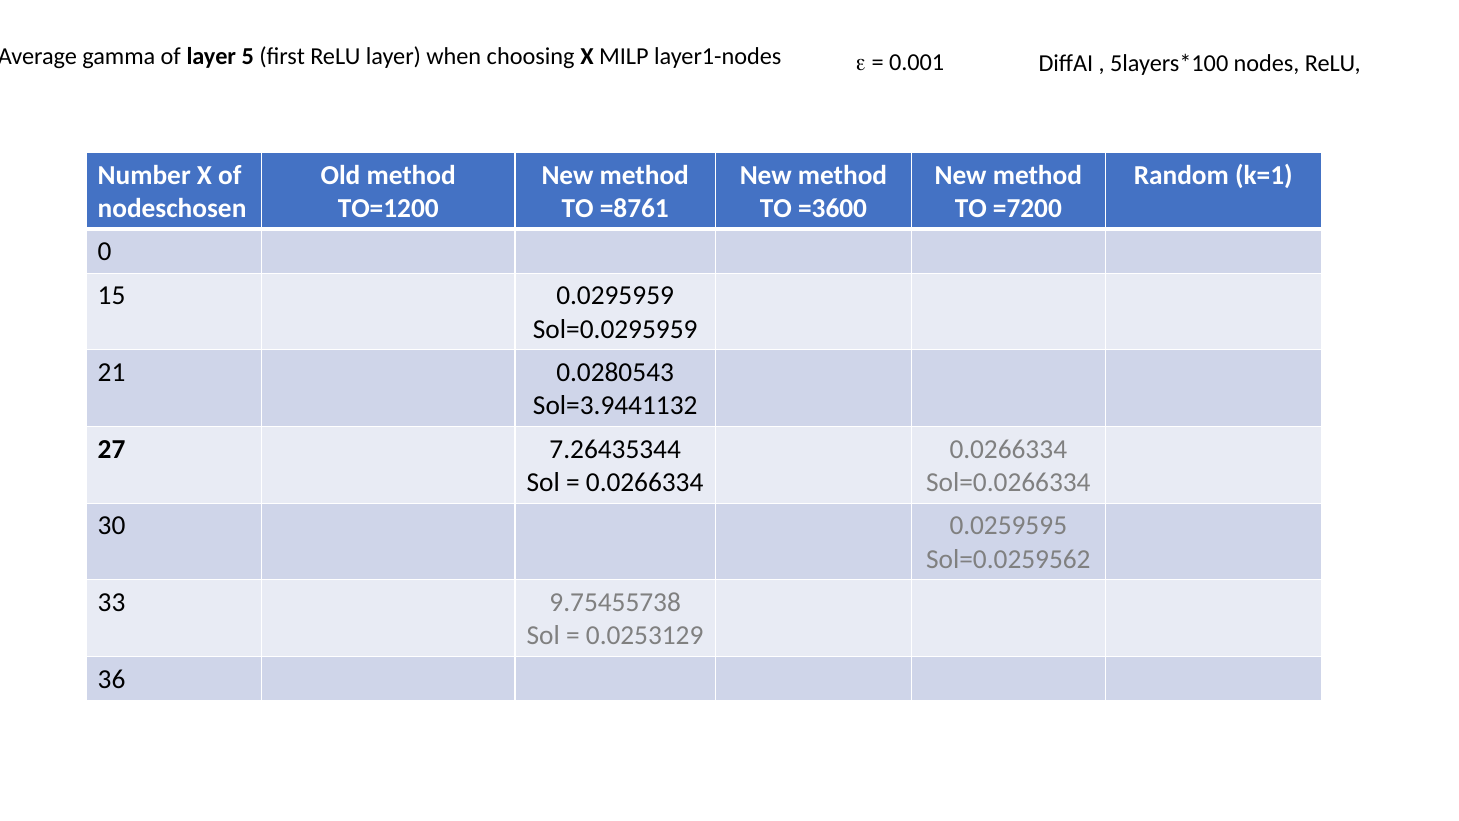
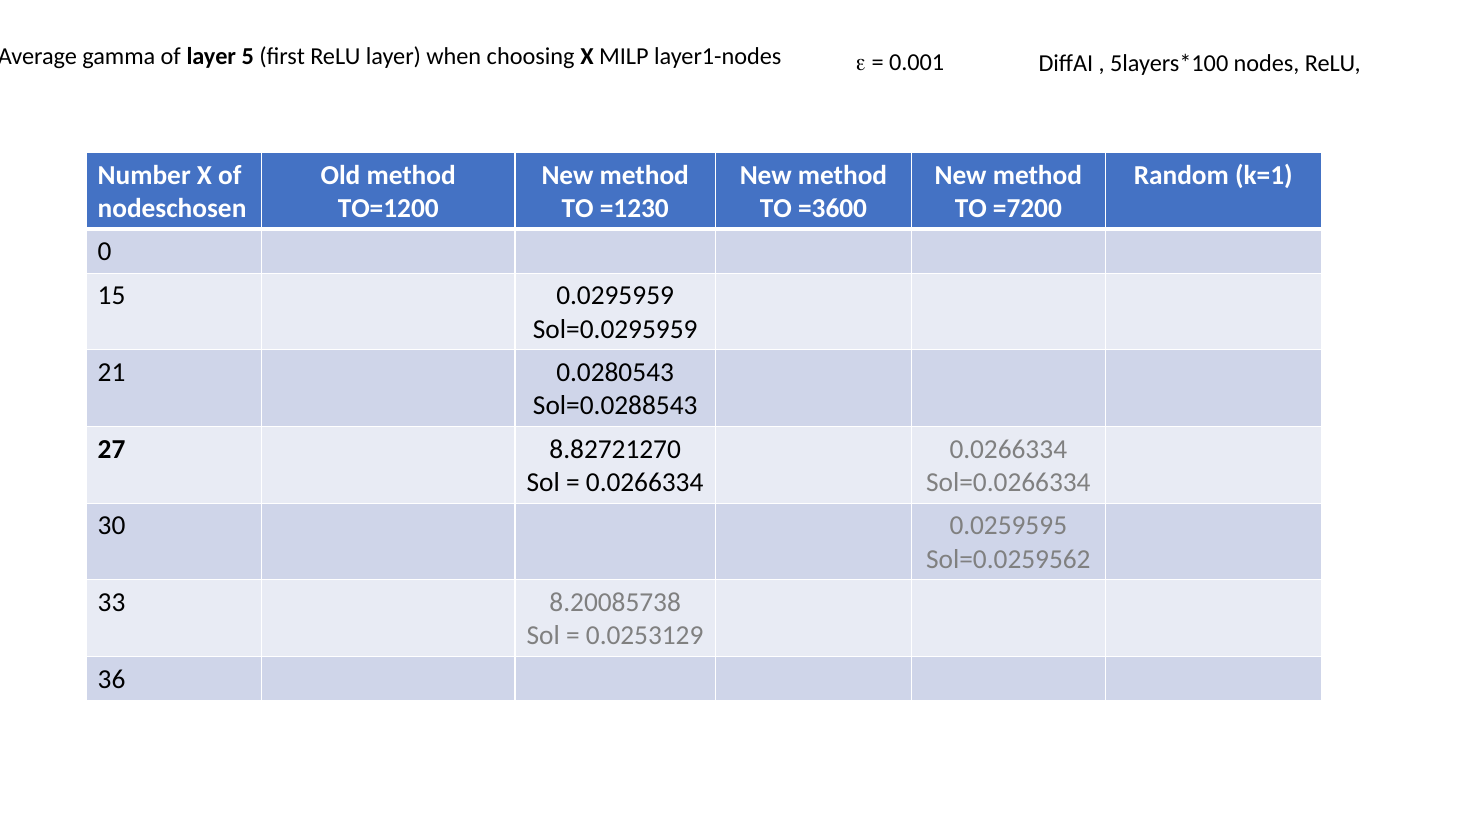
=8761: =8761 -> =1230 (634, 208)
Sol=3.9441132: Sol=3.9441132 -> Sol=0.0288543 (615, 406)
7.26435344: 7.26435344 -> 8.82721270 (615, 449)
9.75455738: 9.75455738 -> 8.20085738 (615, 602)
